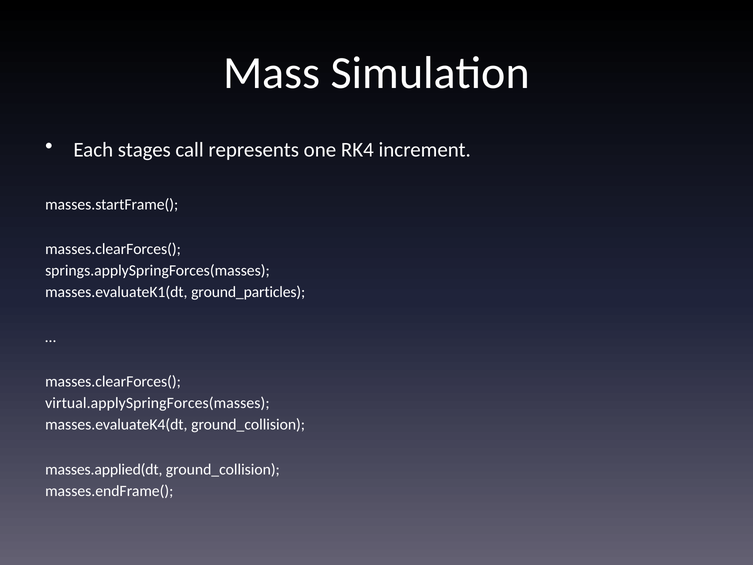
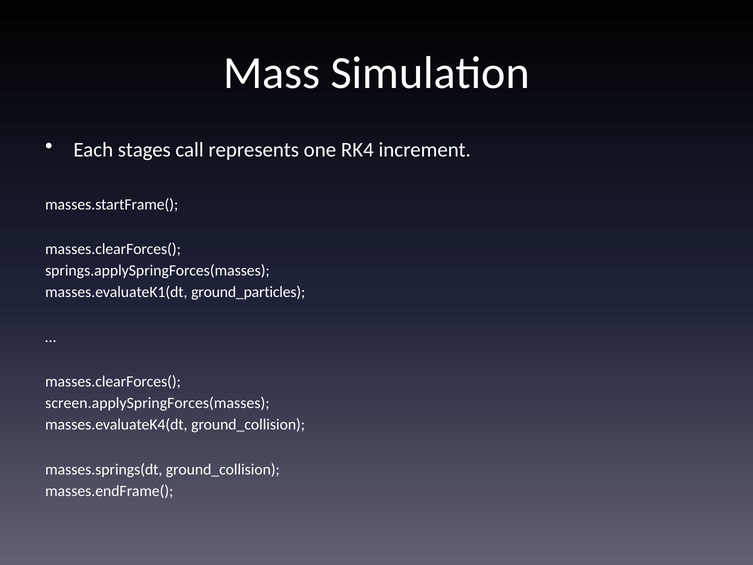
virtual.applySpringForces(masses: virtual.applySpringForces(masses -> screen.applySpringForces(masses (157, 403)
masses.applied(dt: masses.applied(dt -> masses.springs(dt (104, 469)
